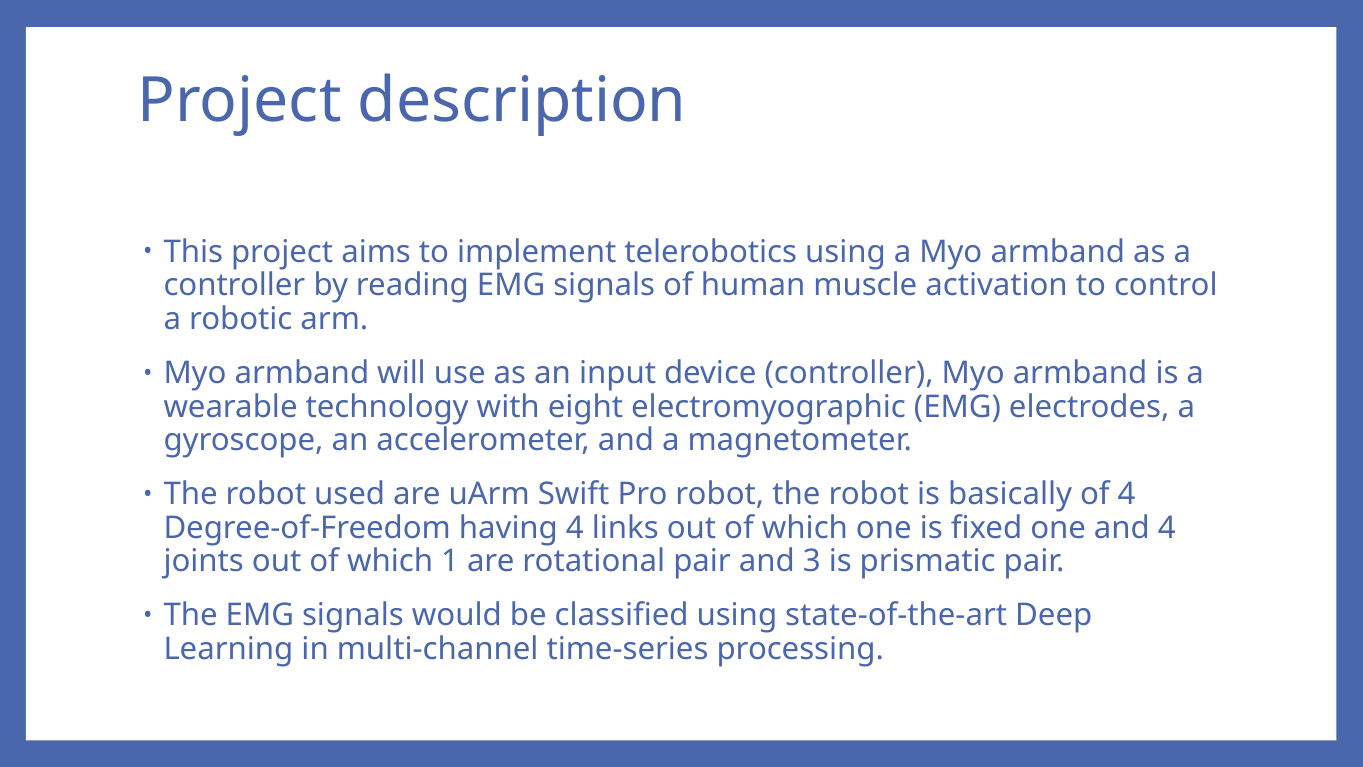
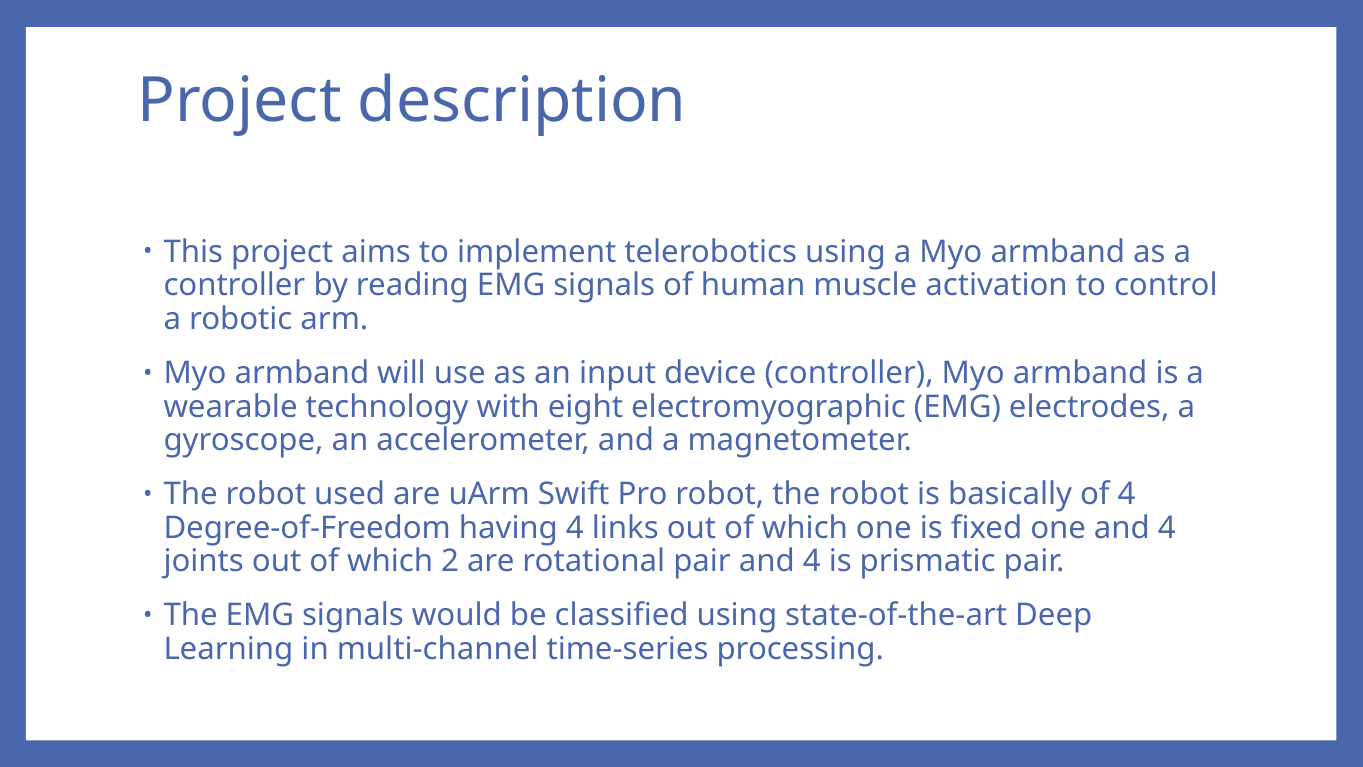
1: 1 -> 2 (450, 561)
pair and 3: 3 -> 4 (812, 561)
